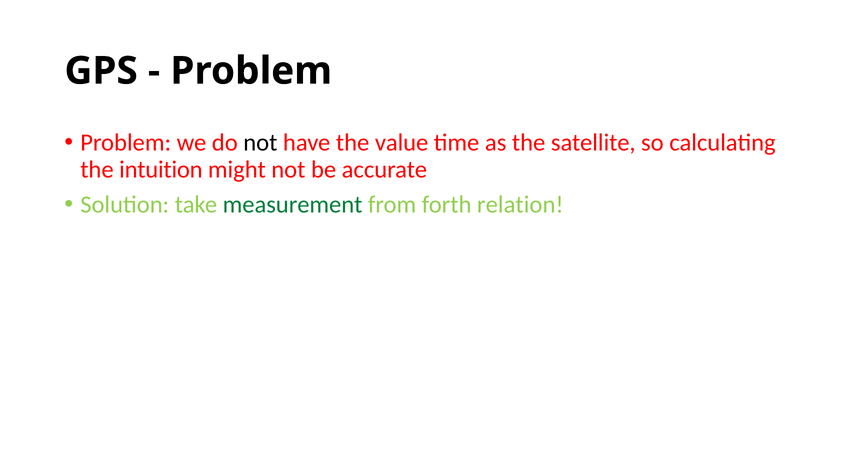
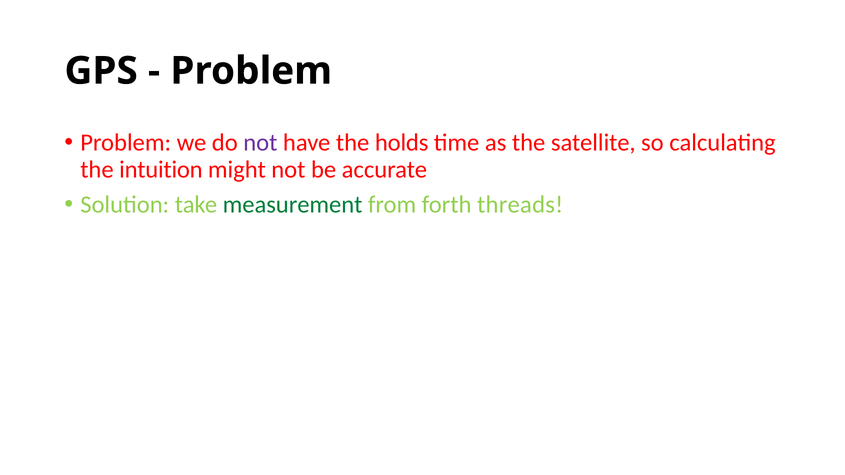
not colour: black -> purple (260, 143)
value: value -> holds (402, 143)
relation: relation -> threads (520, 205)
